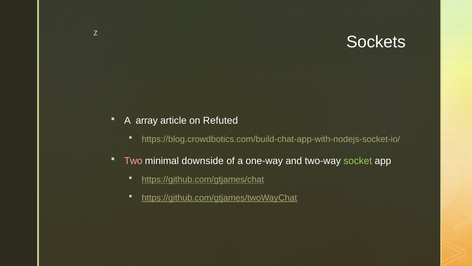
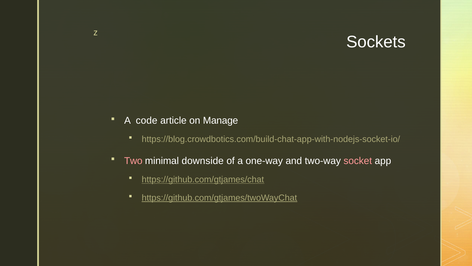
array: array -> code (147, 120)
Refuted: Refuted -> Manage (221, 120)
socket colour: light green -> pink (358, 161)
